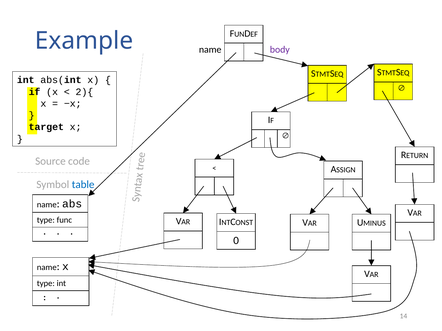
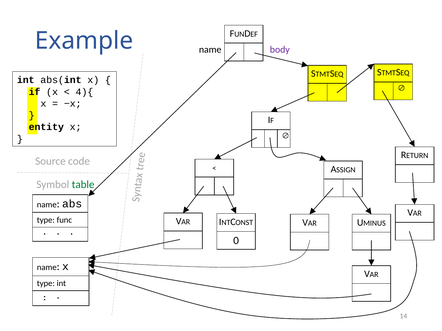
2){: 2){ -> 4){ (84, 92)
target: target -> entity (46, 127)
table colour: blue -> green (83, 185)
